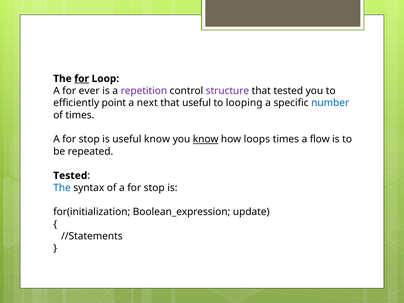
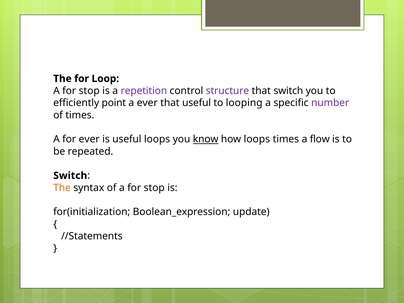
for underline: present -> none (82, 79)
ever: ever -> stop (89, 91)
that tested: tested -> switch (288, 91)
a next: next -> ever (147, 103)
number colour: blue -> purple (330, 103)
stop: stop -> ever (89, 139)
useful know: know -> loops (157, 139)
Tested: Tested -> Switch (70, 176)
The colour: blue -> orange (62, 188)
